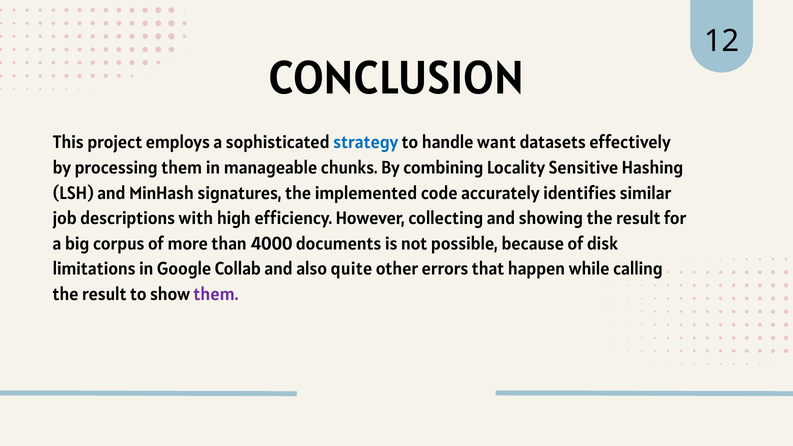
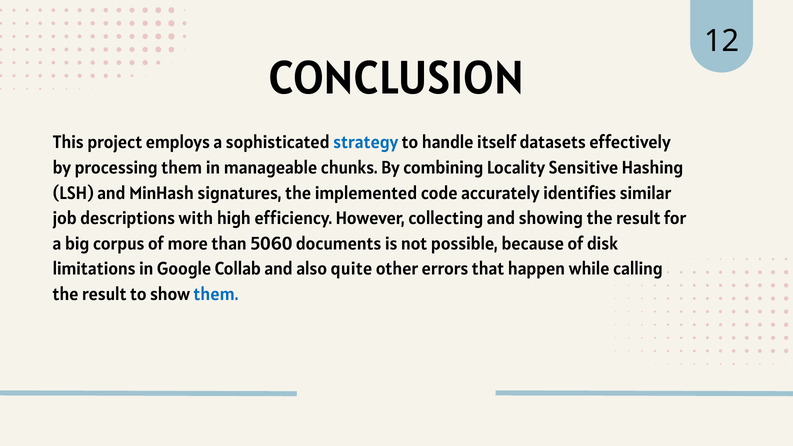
want: want -> itself (497, 143)
4000: 4000 -> 5060 (271, 244)
them colour: purple -> blue (216, 294)
